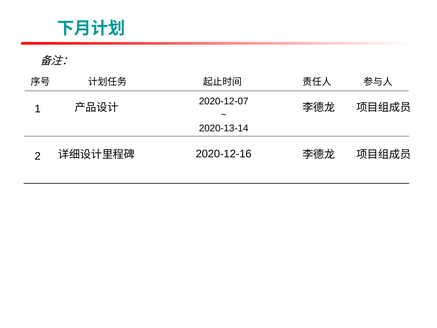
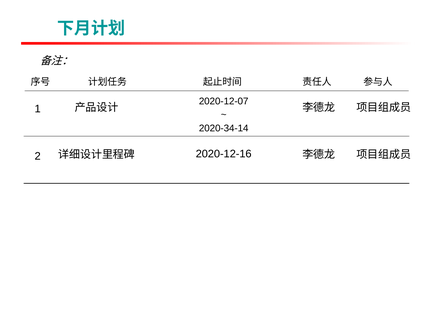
2020-13-14: 2020-13-14 -> 2020-34-14 (224, 128)
